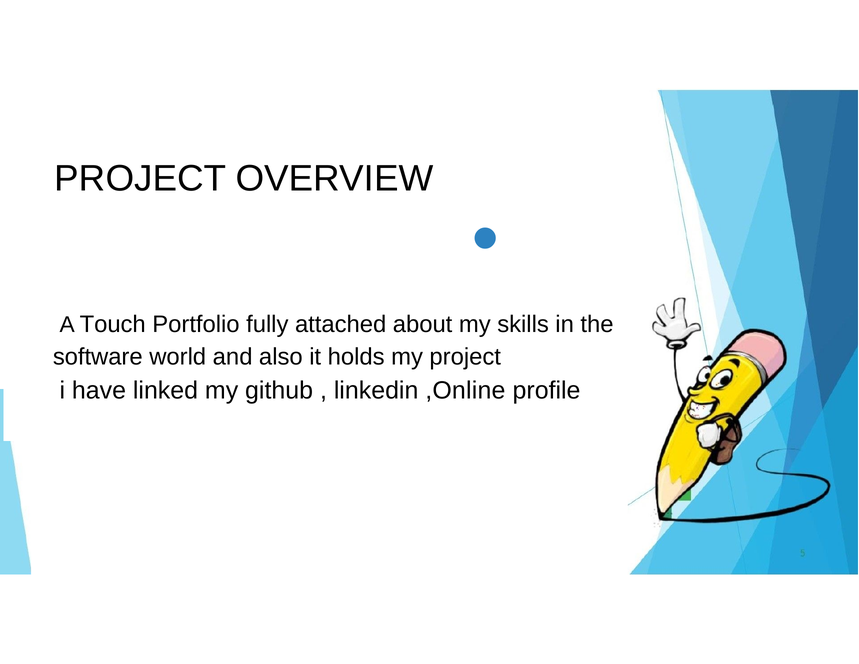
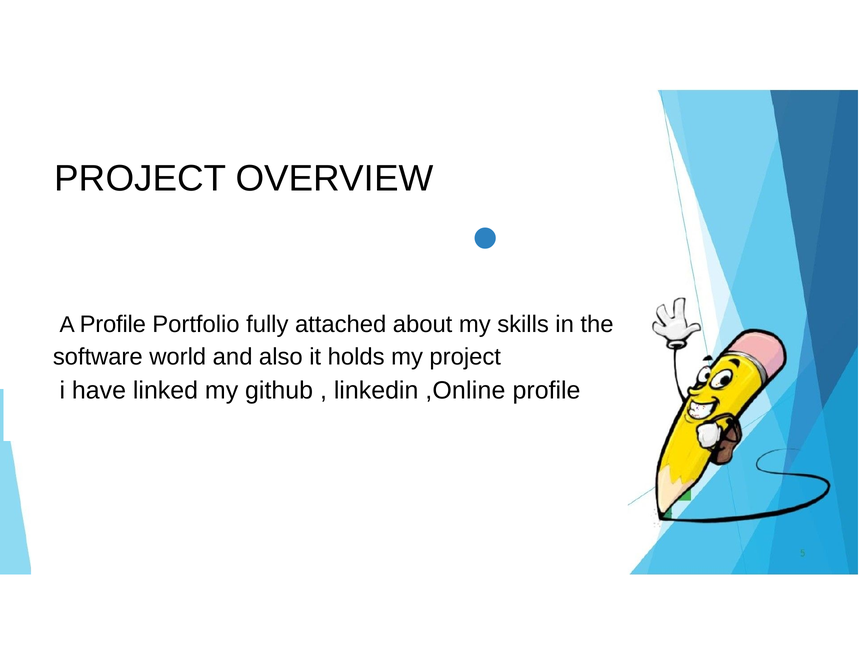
A Touch: Touch -> Profile (113, 324)
